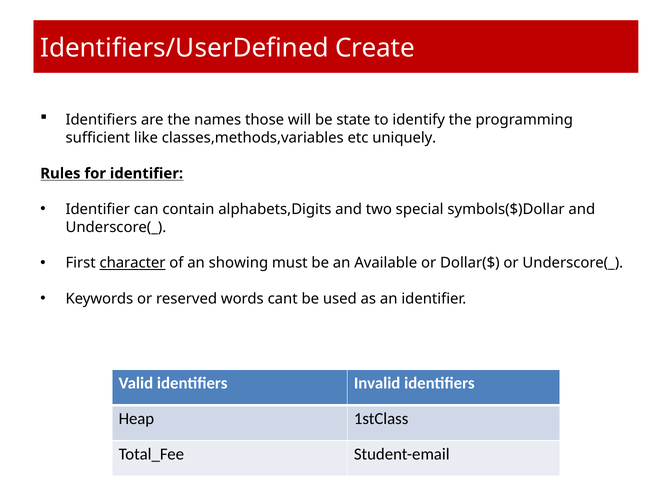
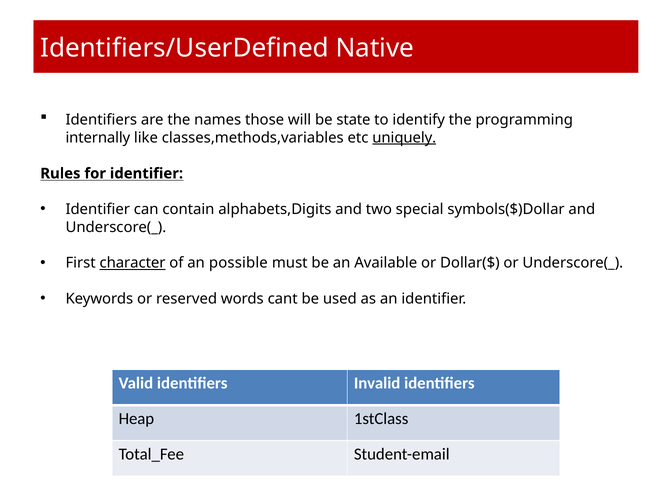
Create: Create -> Native (375, 48)
sufficient: sufficient -> internally (98, 138)
uniquely underline: none -> present (404, 138)
showing: showing -> possible (238, 263)
